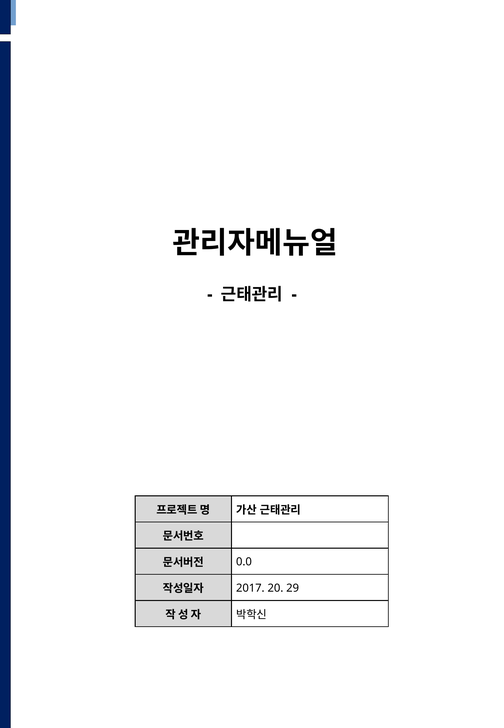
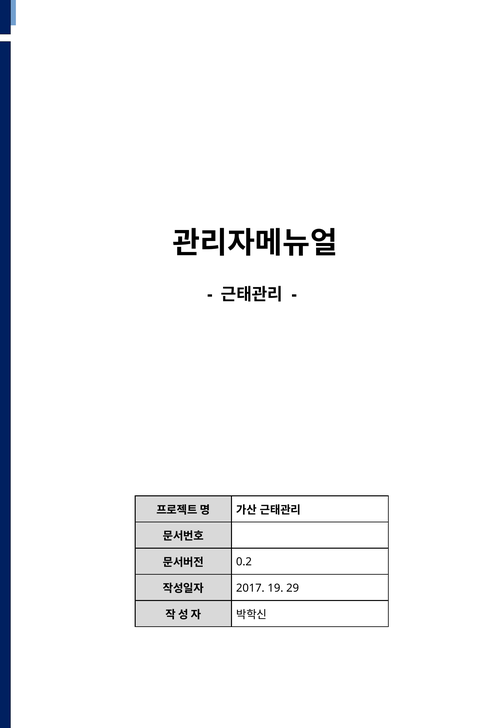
0.0: 0.0 -> 0.2 (244, 562)
20: 20 -> 19 (275, 588)
